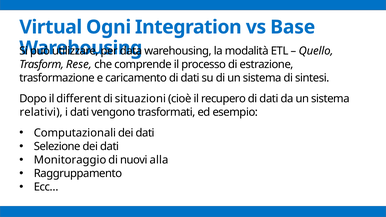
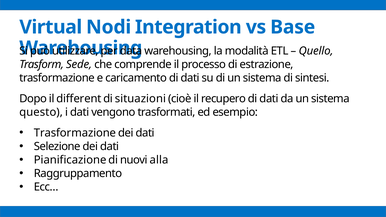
Ogni: Ogni -> Nodi (109, 27)
Rese: Rese -> Sede (79, 64)
relativi: relativi -> questo (41, 112)
Computazionali: Computazionali -> Trasformazione (75, 133)
Monitoraggio: Monitoraggio -> Pianificazione (70, 160)
